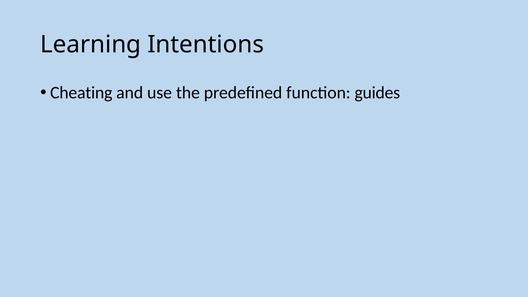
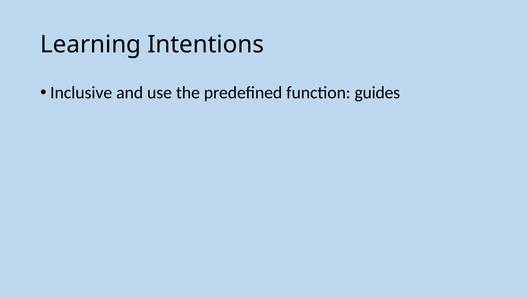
Cheating: Cheating -> Inclusive (81, 93)
